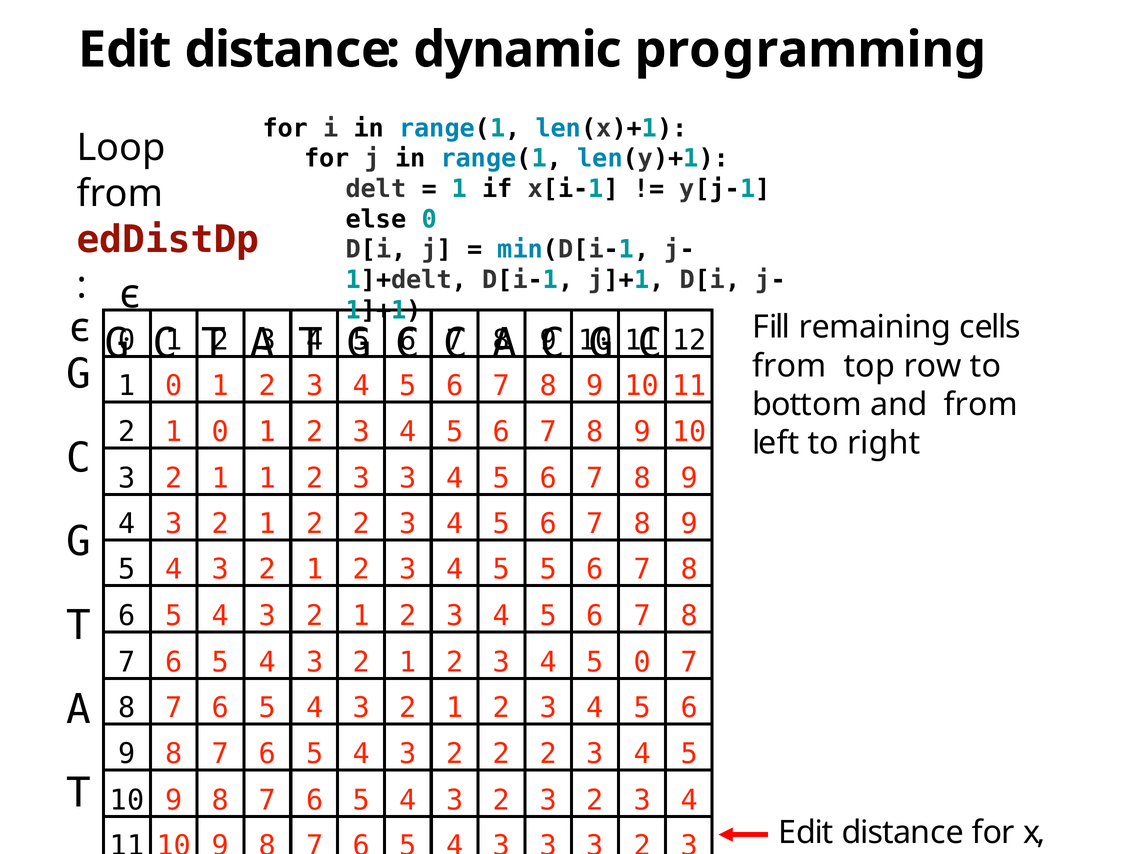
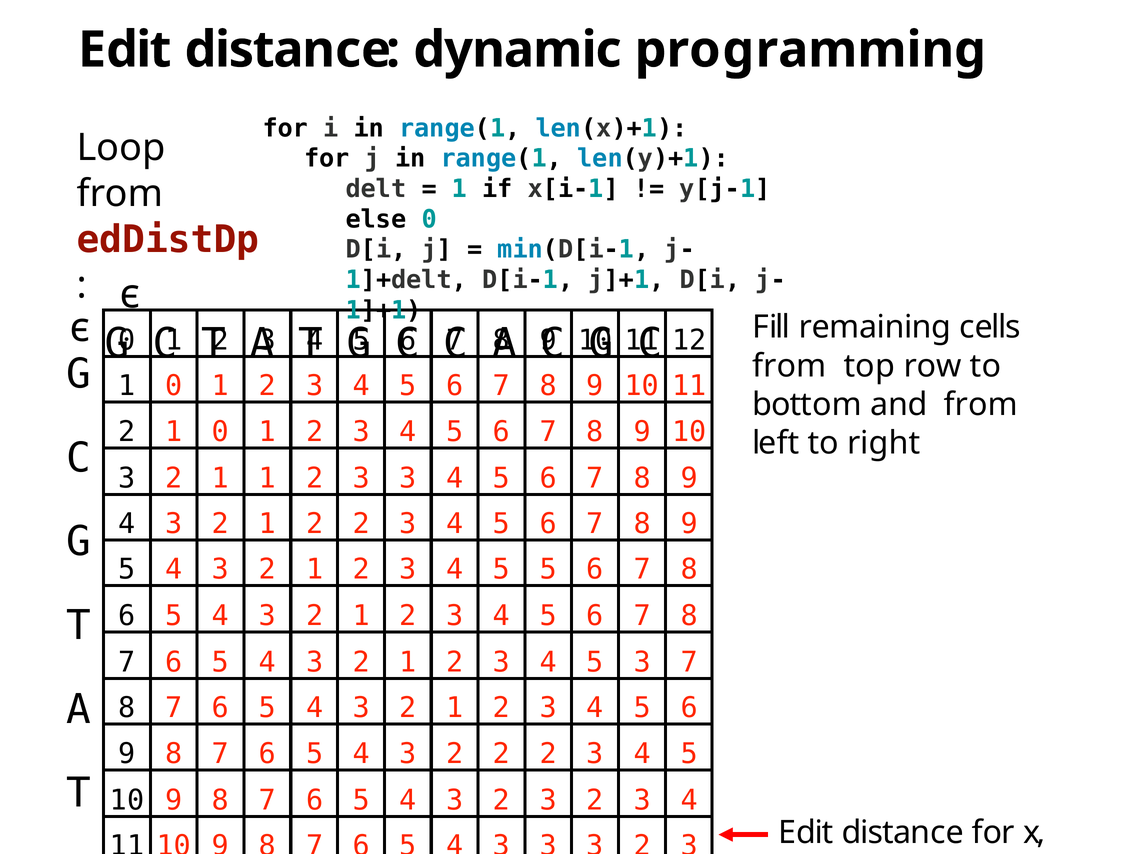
5 0: 0 -> 3 (643, 662)
